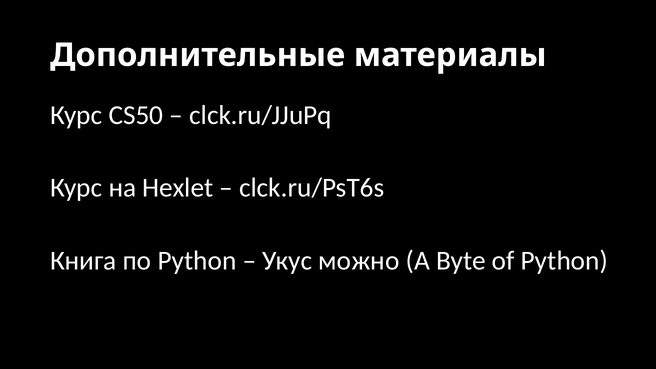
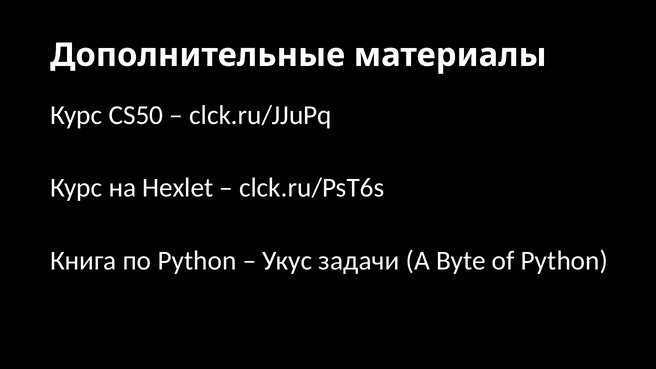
можно: можно -> задачи (359, 261)
